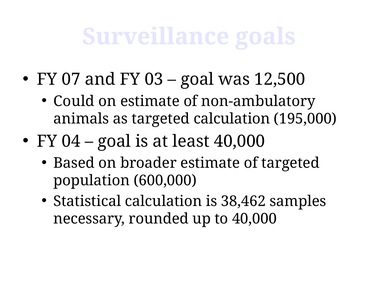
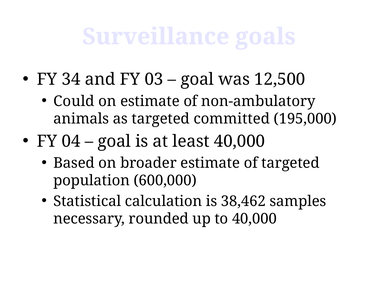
07: 07 -> 34 (71, 79)
targeted calculation: calculation -> committed (232, 119)
